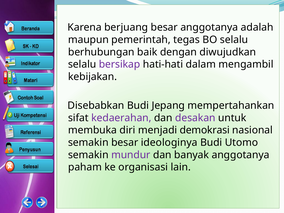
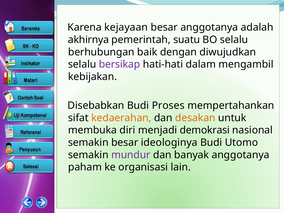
berjuang: berjuang -> kejayaan (126, 27)
maupun: maupun -> akhirnya (88, 40)
tegas: tegas -> suatu (187, 40)
Jepang: Jepang -> Proses (168, 105)
kedaerahan colour: purple -> orange (121, 118)
desakan colour: purple -> orange (195, 118)
